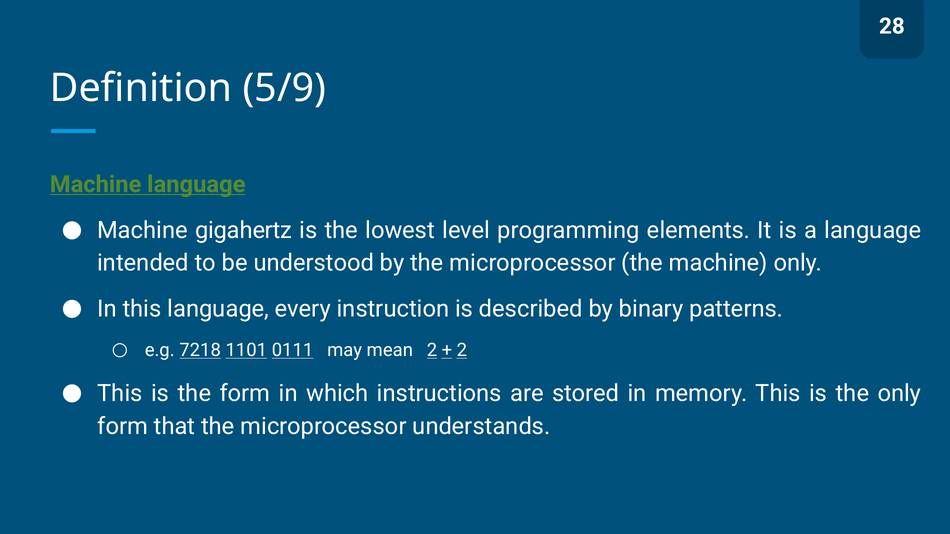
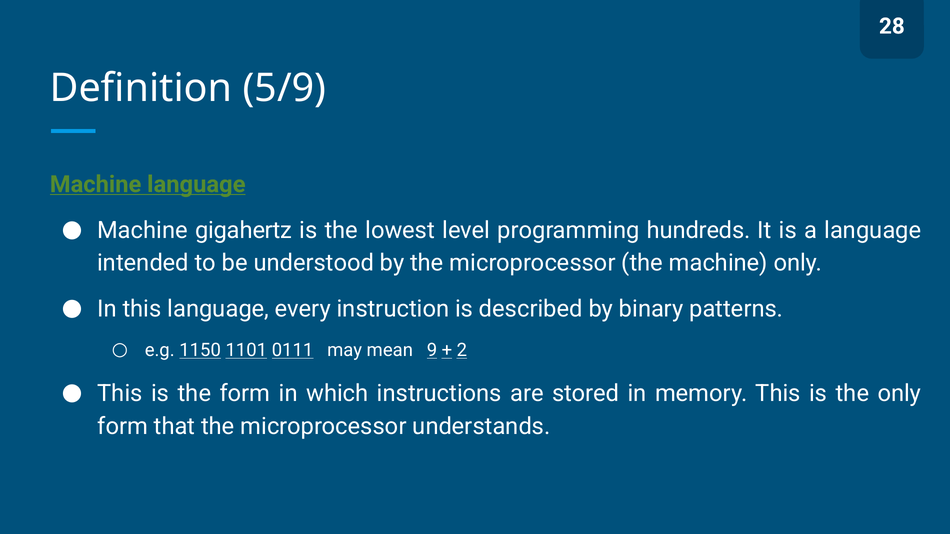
elements: elements -> hundreds (699, 230)
7218: 7218 -> 1150 (200, 351)
mean 2: 2 -> 9 (432, 351)
